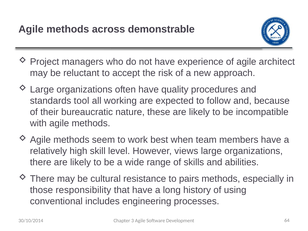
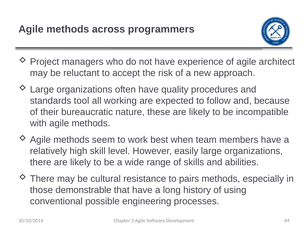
demonstrable: demonstrable -> programmers (161, 29)
views: views -> easily (186, 151)
responsibility: responsibility -> demonstrable (83, 190)
includes: includes -> possible (102, 201)
